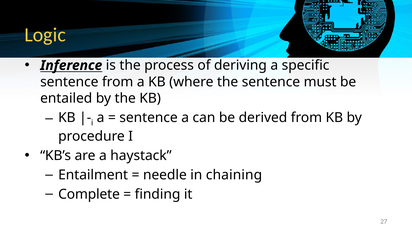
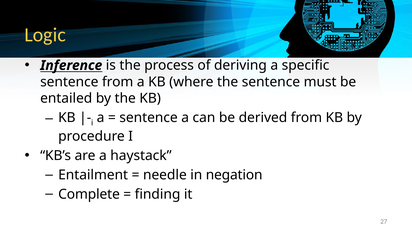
chaining: chaining -> negation (234, 175)
